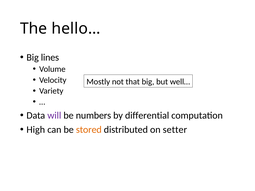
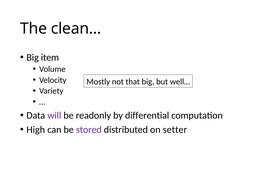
hello…: hello… -> clean… (76, 29)
lines: lines -> item (50, 57)
numbers: numbers -> readonly (93, 116)
stored colour: orange -> purple (89, 130)
